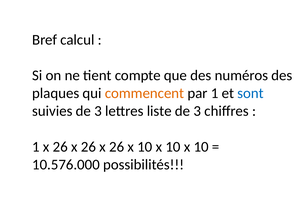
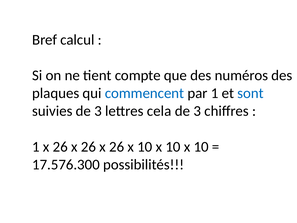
commencent colour: orange -> blue (145, 93)
liste: liste -> cela (159, 111)
10.576.000: 10.576.000 -> 17.576.300 (66, 164)
